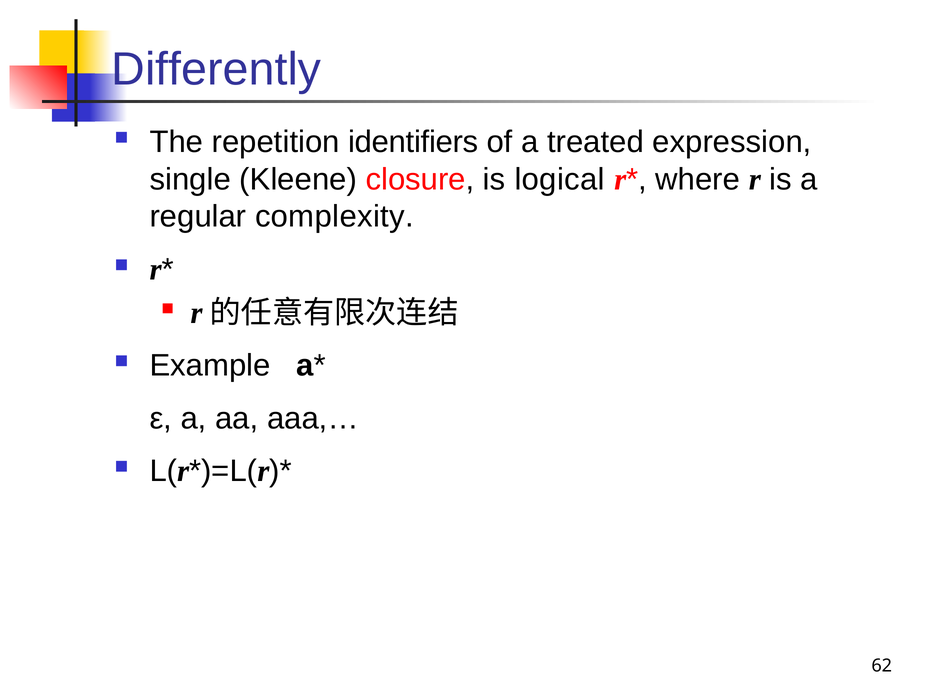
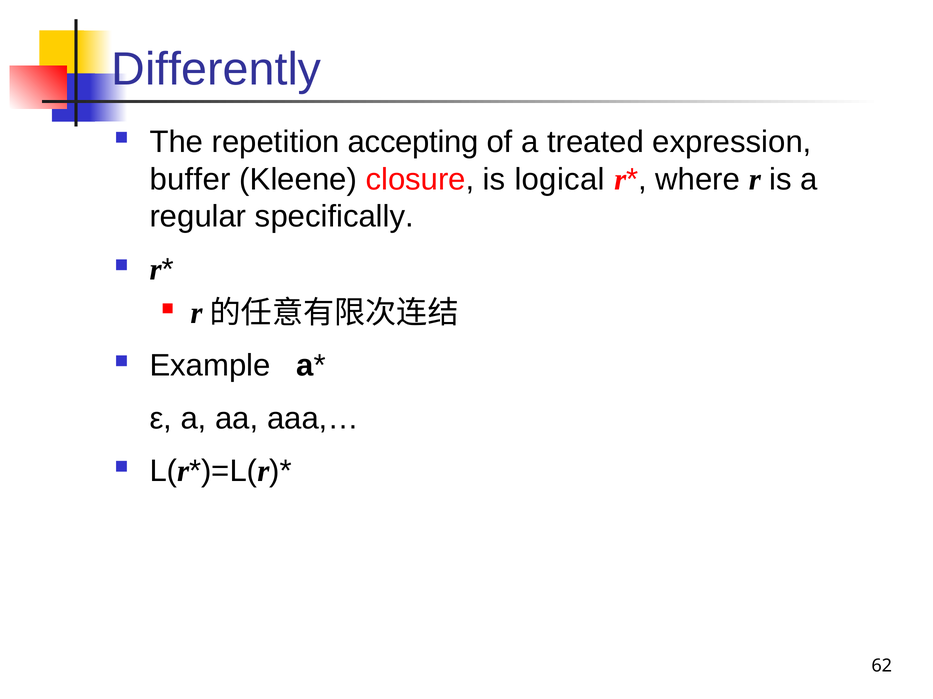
identifiers: identifiers -> accepting (413, 142)
single: single -> buffer (190, 179)
complexity: complexity -> specifically (334, 217)
